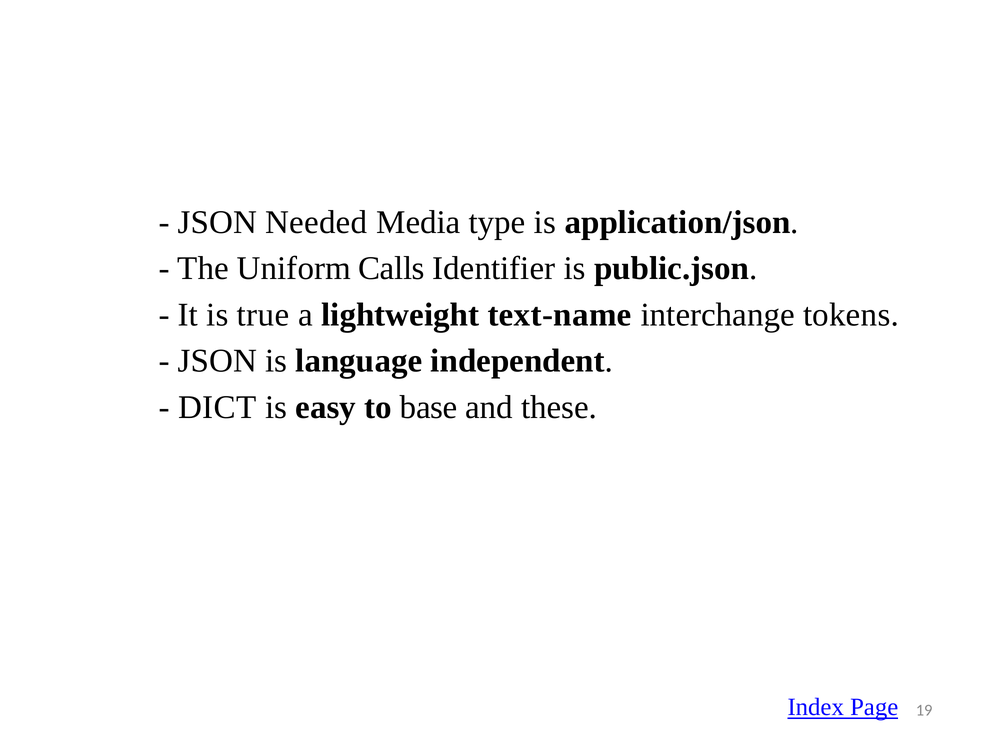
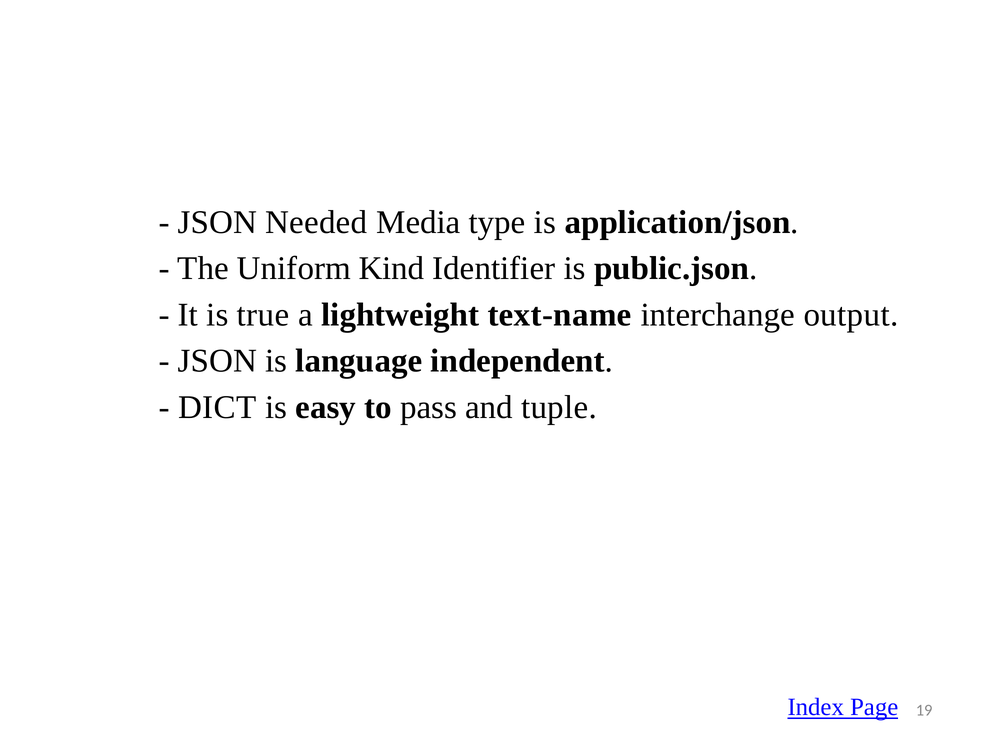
Calls: Calls -> Kind (391, 268)
tokens: tokens -> output (851, 315)
base: base -> pass (429, 407)
these: these -> tuple (559, 407)
